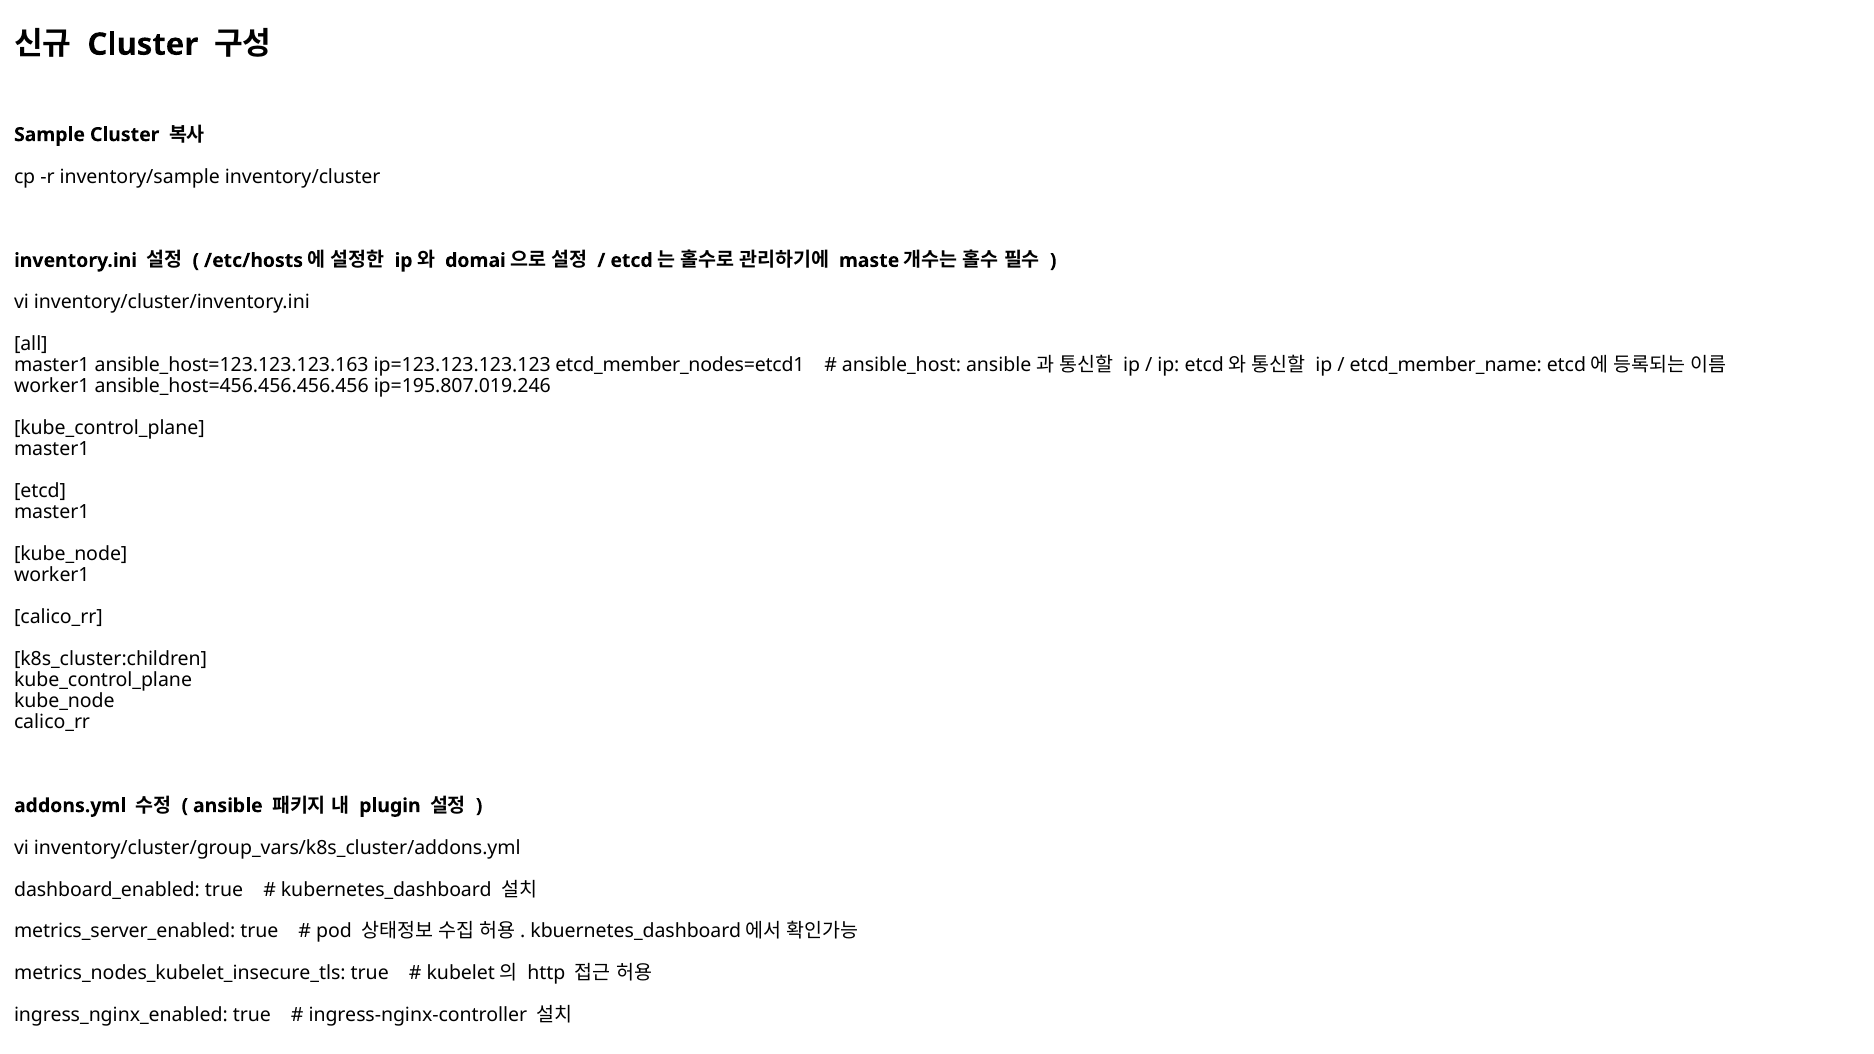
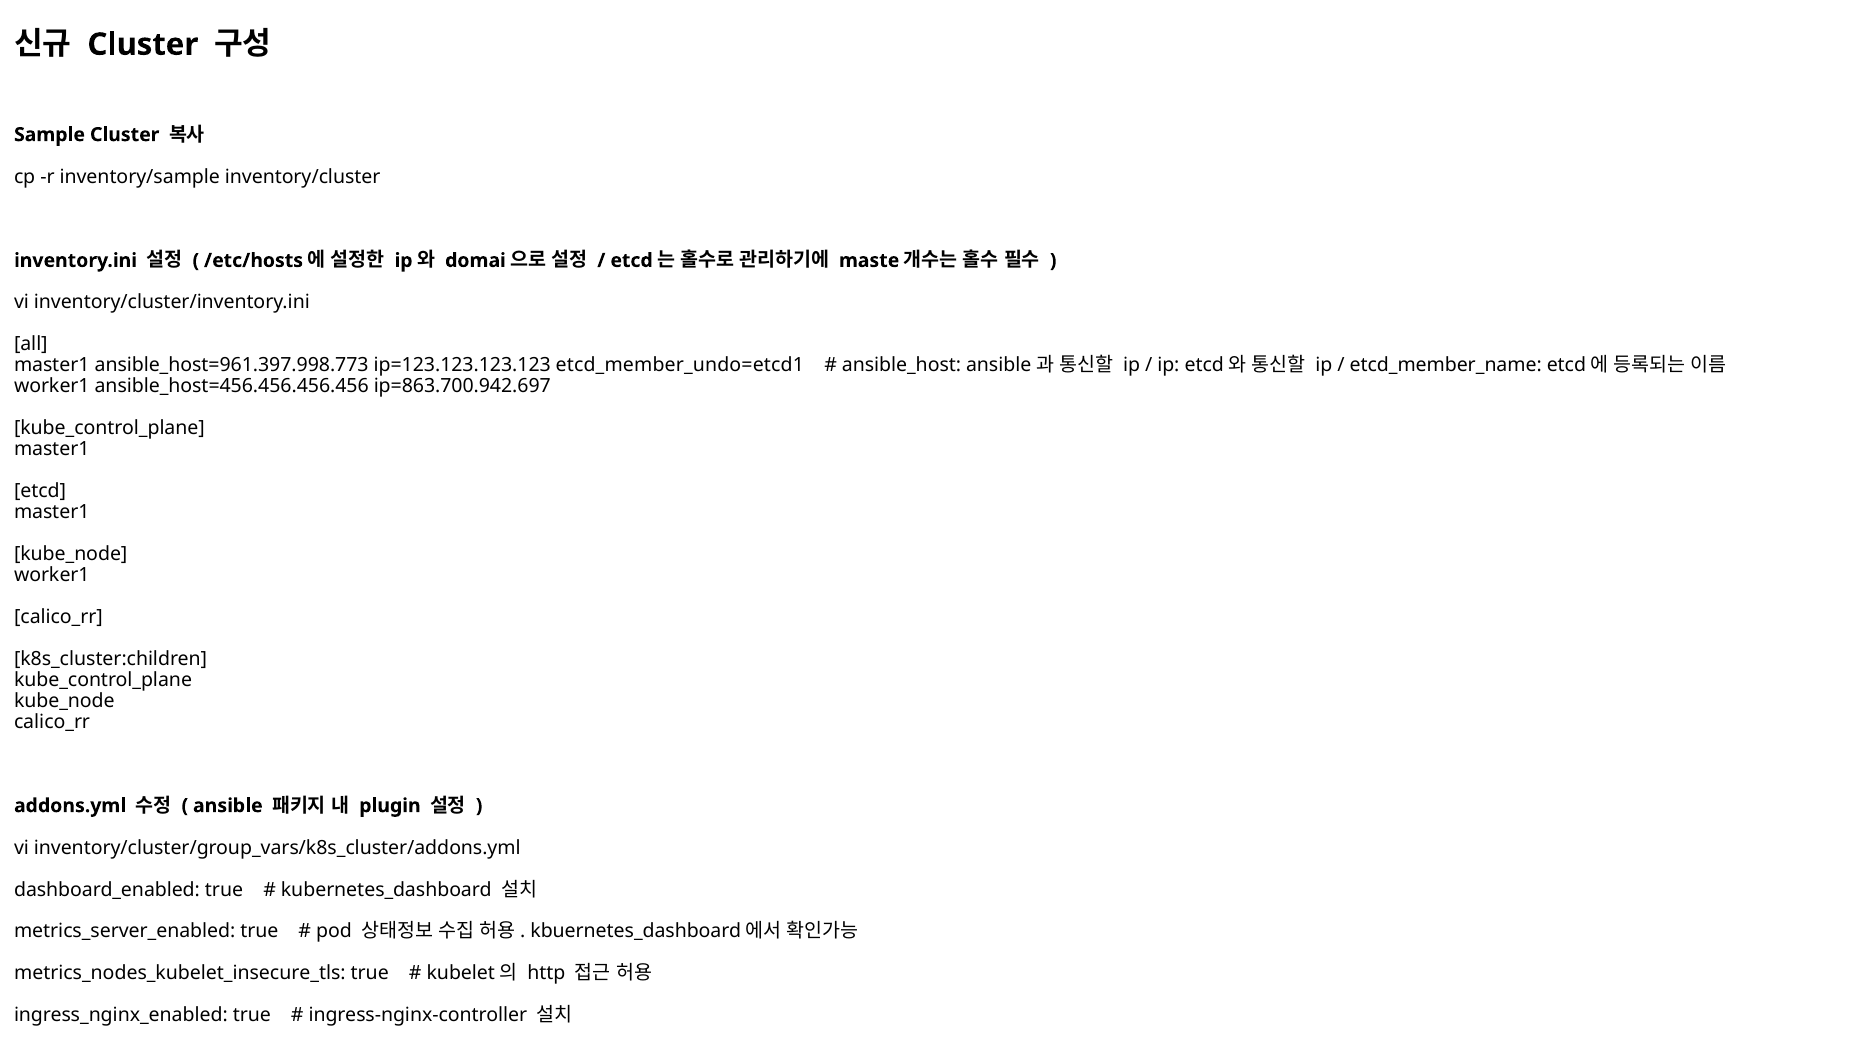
ansible_host=123.123.123.163: ansible_host=123.123.123.163 -> ansible_host=961.397.998.773 (232, 365)
etcd_member_nodes=etcd1: etcd_member_nodes=etcd1 -> etcd_member_undo=etcd1 (680, 365)
ip=195.807.019.246: ip=195.807.019.246 -> ip=863.700.942.697 (462, 386)
